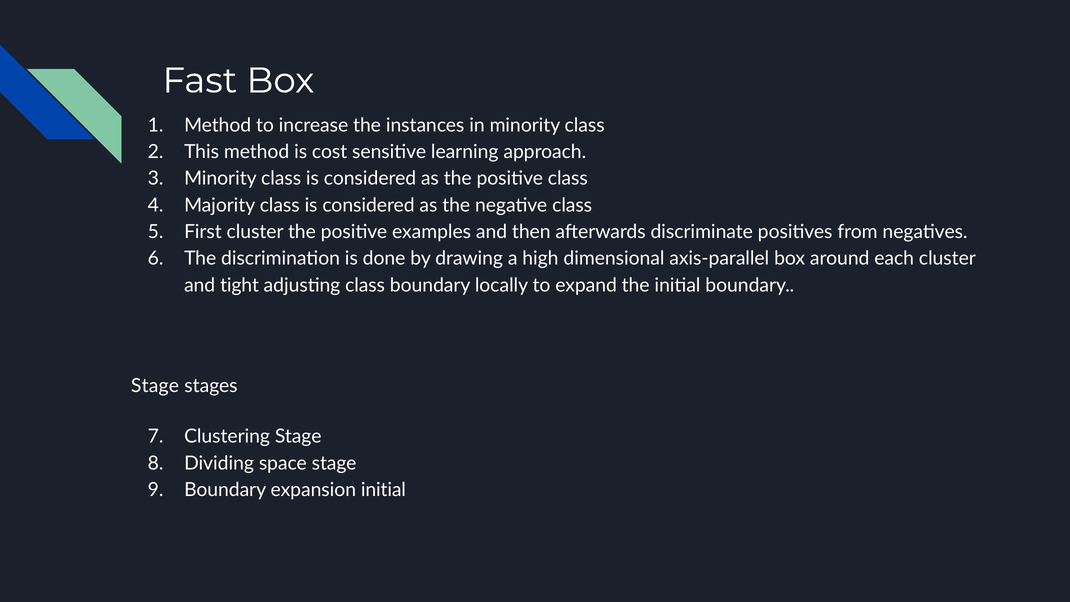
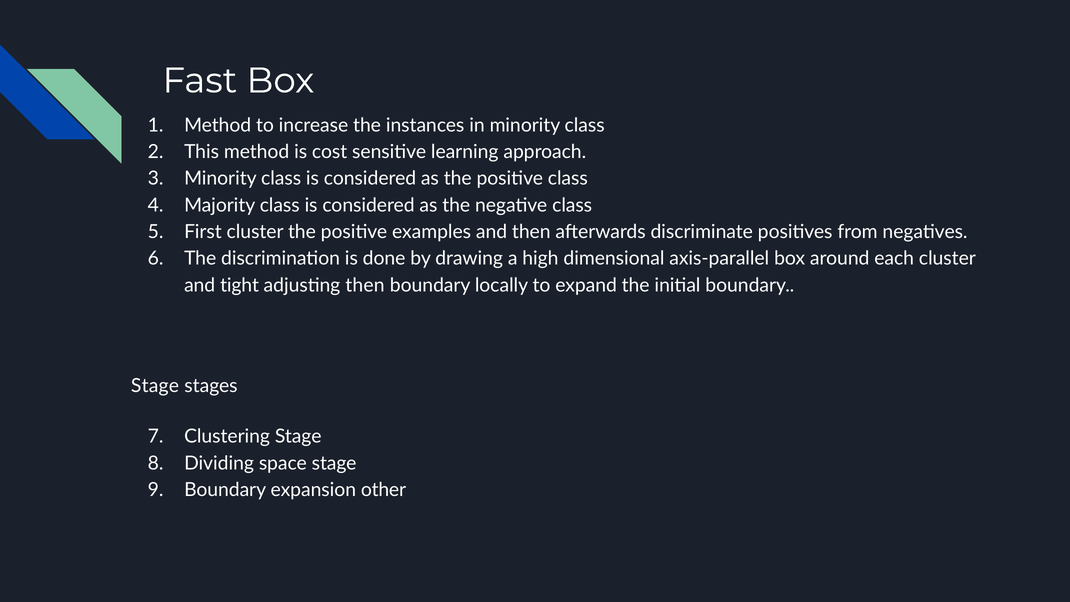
adjusting class: class -> then (365, 285)
expansion initial: initial -> other (383, 490)
